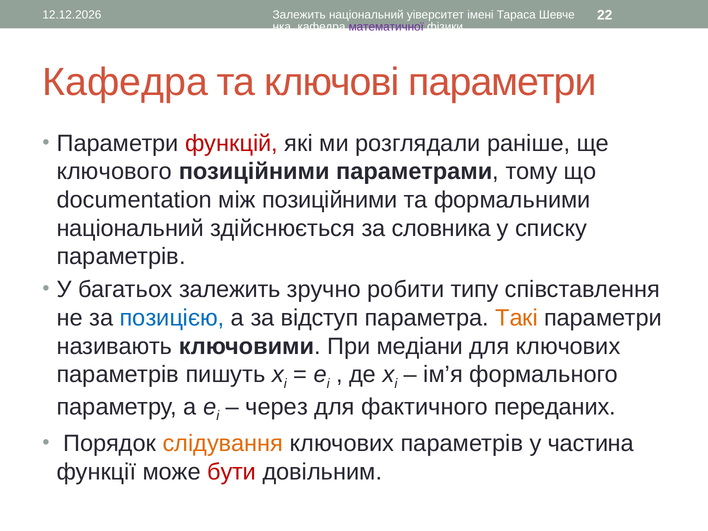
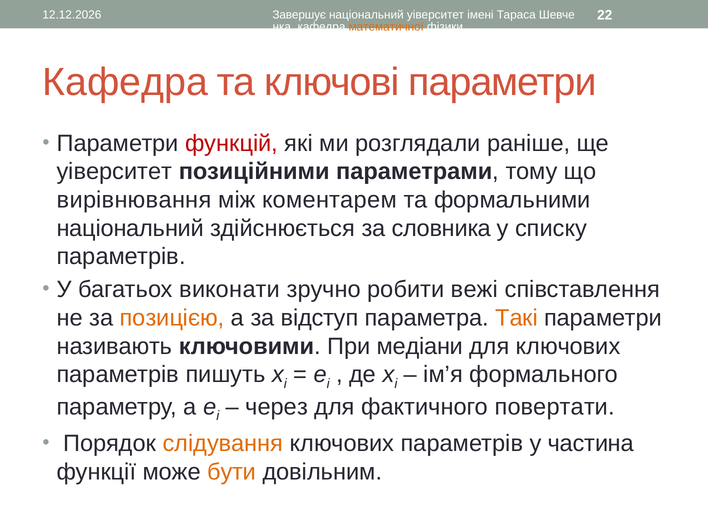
Залежить: Залежить -> Завершує (299, 15)
математичної colour: purple -> orange (386, 27)
ключового: ключового -> уіверситет (114, 172)
documentation: documentation -> вирівнювання (134, 200)
між позиційними: позиційними -> коментарем (330, 200)
багатьох залежить: залежить -> виконати (230, 290)
типу: типу -> вежі (474, 290)
позицією colour: blue -> orange (172, 318)
переданих: переданих -> повертати (555, 407)
бути colour: red -> orange (232, 472)
